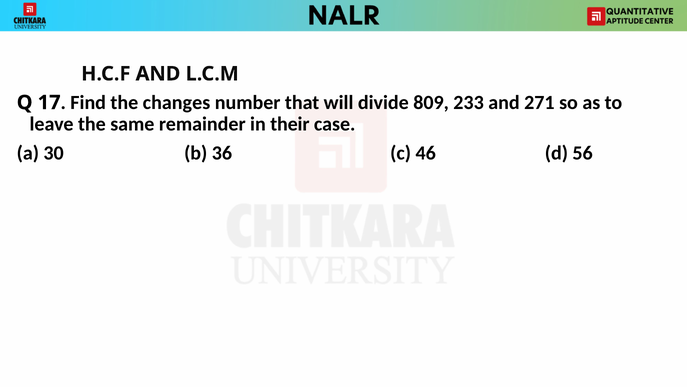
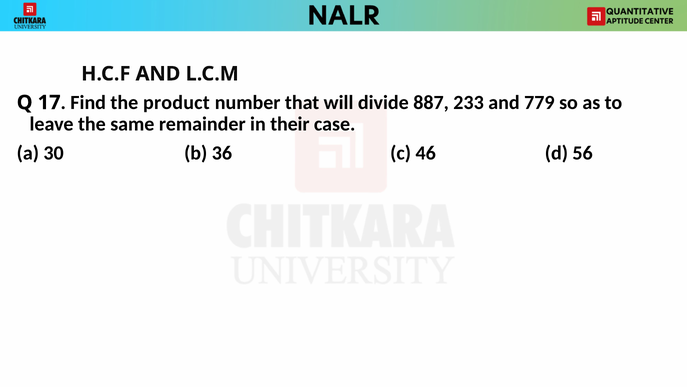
changes: changes -> product (176, 102)
809: 809 -> 887 (431, 102)
271: 271 -> 779 (539, 102)
